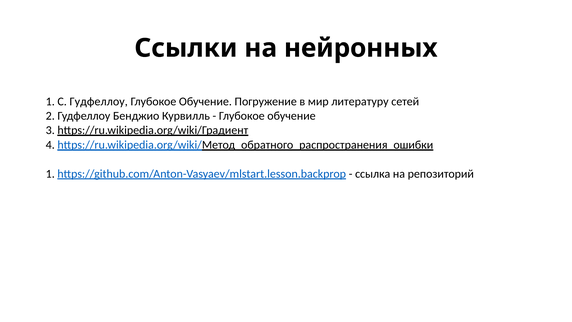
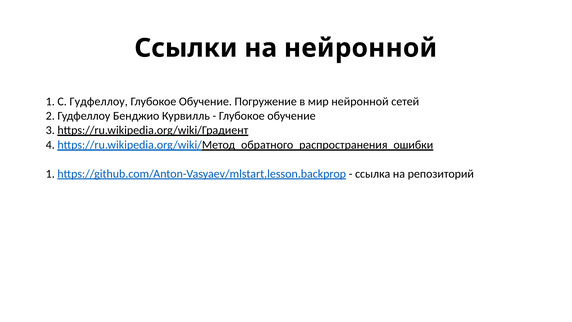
на нейронных: нейронных -> нейронной (361, 48)
мир литературу: литературу -> нейронной (360, 102)
